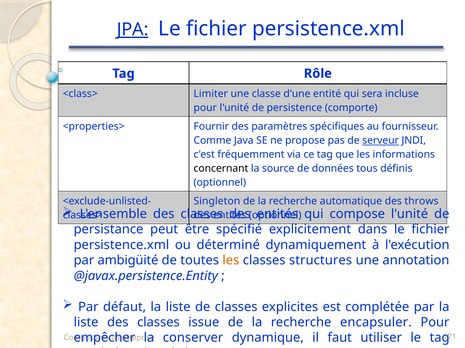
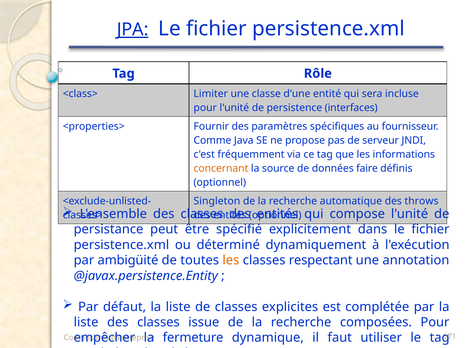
comporte: comporte -> interfaces (351, 108)
serveur underline: present -> none (381, 141)
concernant colour: black -> orange (221, 169)
tous: tous -> faire (367, 169)
structures: structures -> respectant (321, 261)
encapsuler: encapsuler -> composées (376, 323)
conserver: conserver -> fermeture (193, 338)
